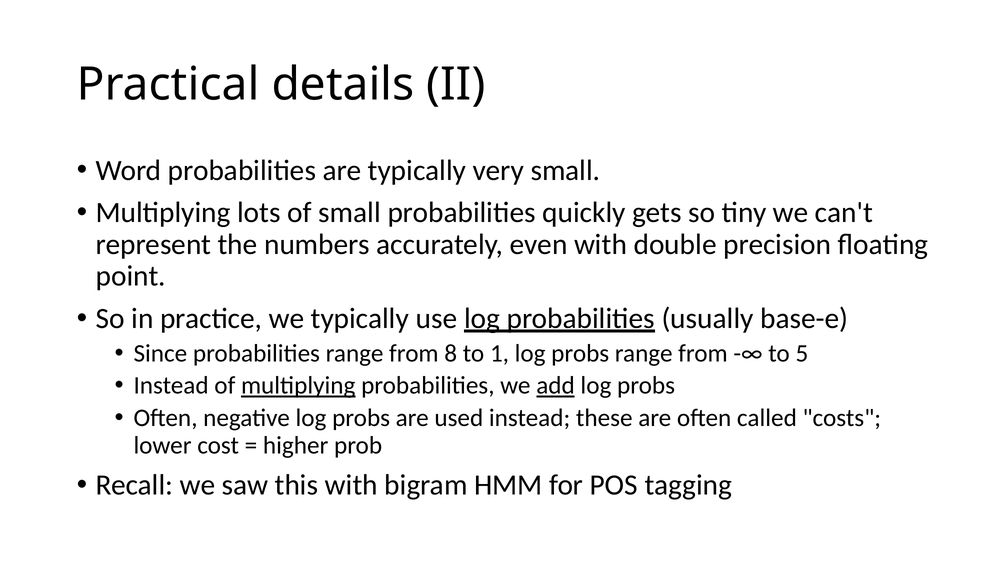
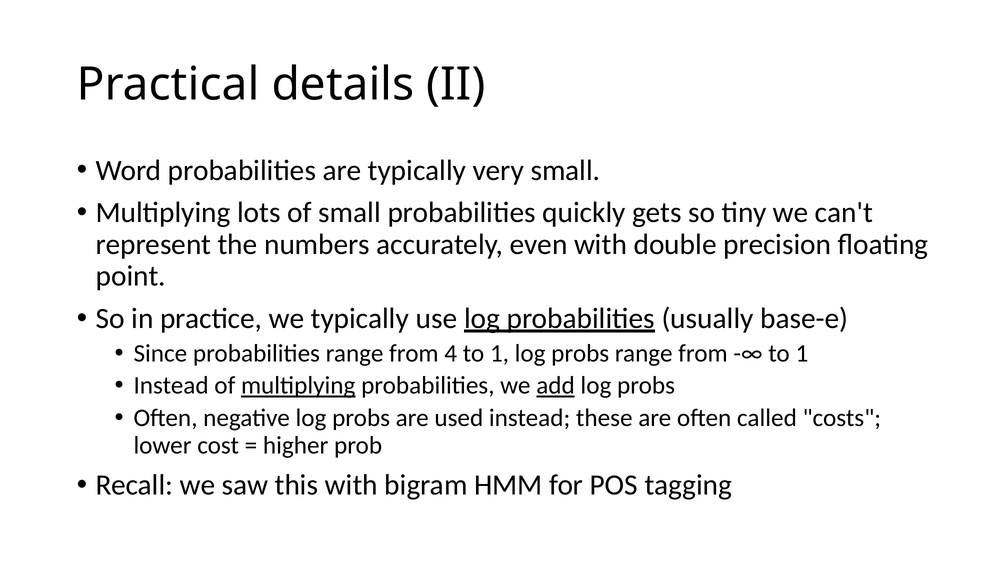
8: 8 -> 4 (451, 353)
5: 5 -> 1 (802, 353)
